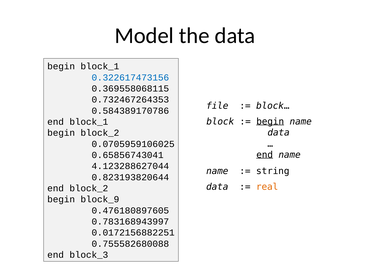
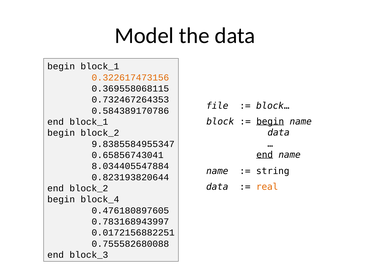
0.322617473156 colour: blue -> orange (130, 77)
0.0705959106025: 0.0705959106025 -> 9.8385584955347 (133, 144)
4.123288627044: 4.123288627044 -> 8.034405547884 (130, 166)
block_9: block_9 -> block_4 (100, 199)
